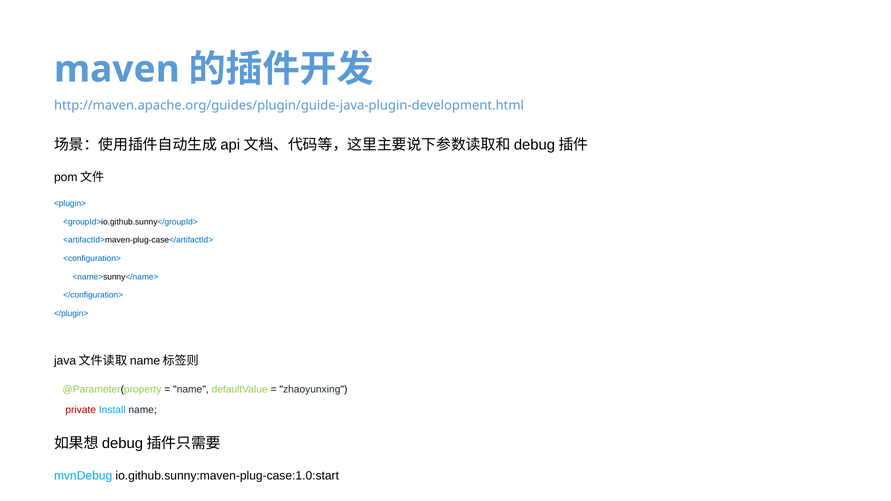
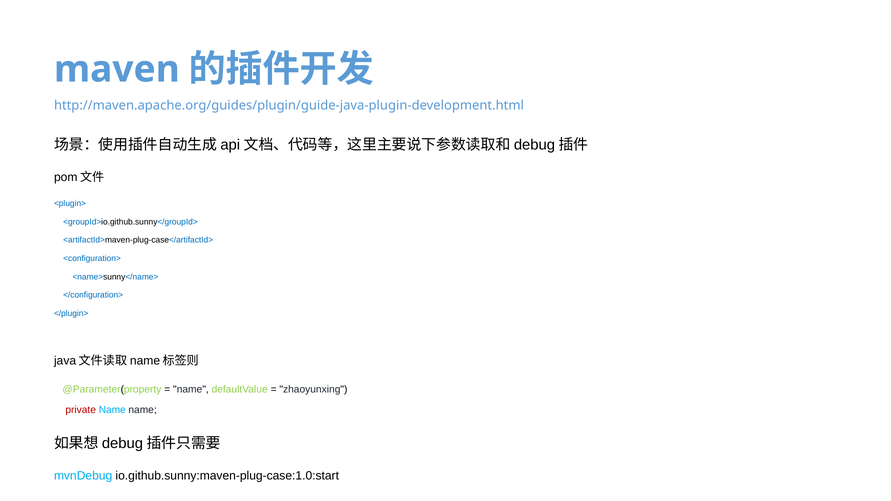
private Install: Install -> Name (112, 410)
